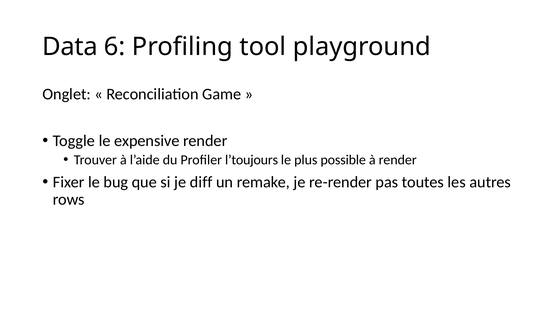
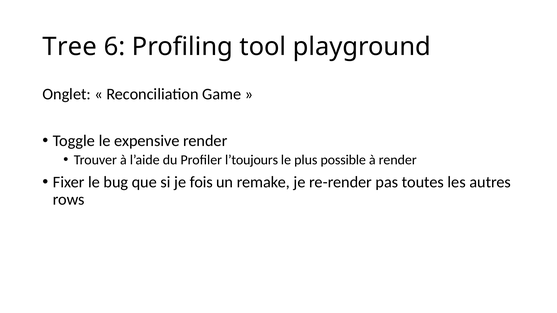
Data: Data -> Tree (70, 47)
diff: diff -> fois (201, 182)
